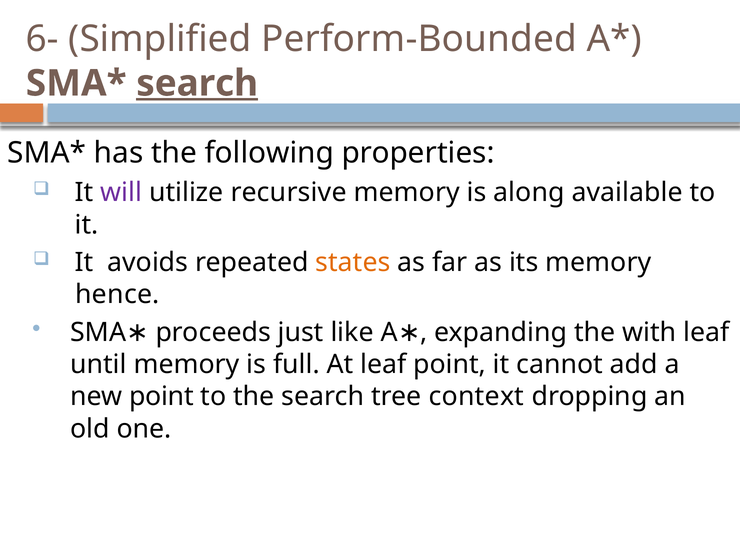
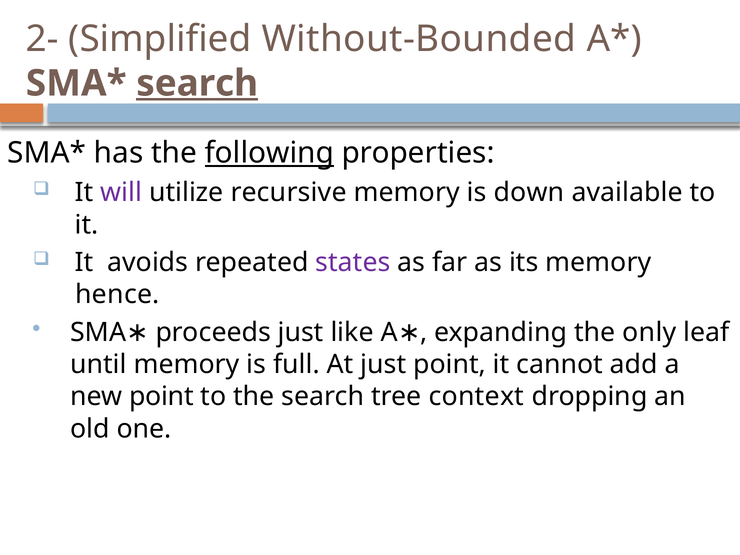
6-: 6- -> 2- (42, 39)
Perform-Bounded: Perform-Bounded -> Without-Bounded (419, 39)
following underline: none -> present (269, 153)
along: along -> down (529, 193)
states colour: orange -> purple (353, 262)
with: with -> only (649, 332)
At leaf: leaf -> just (383, 365)
